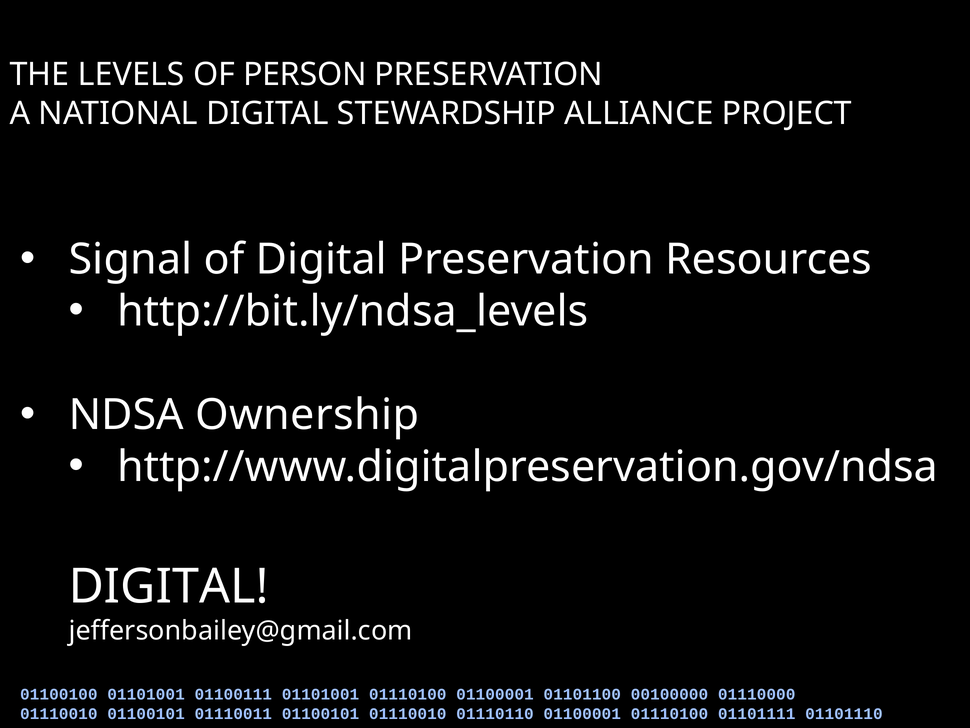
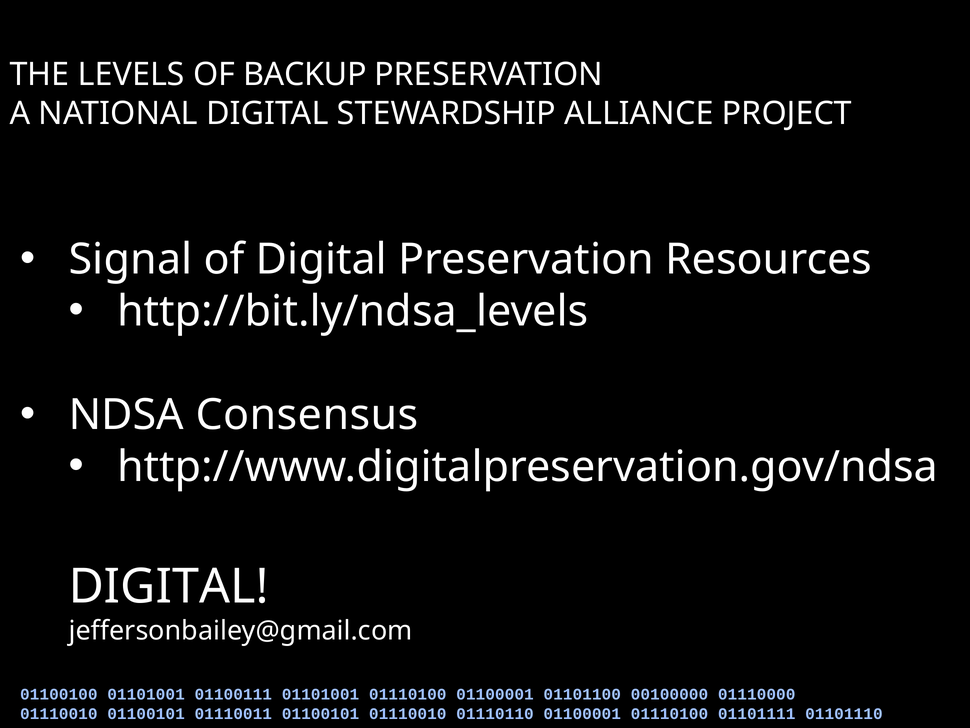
PERSON: PERSON -> BACKUP (305, 75)
Ownership: Ownership -> Consensus (307, 415)
